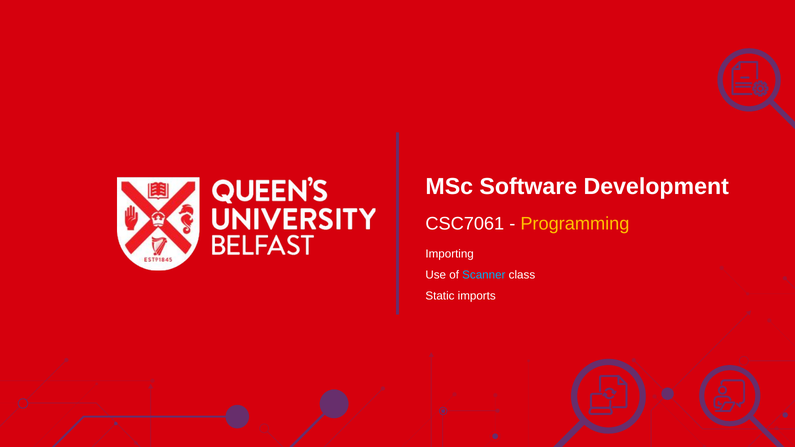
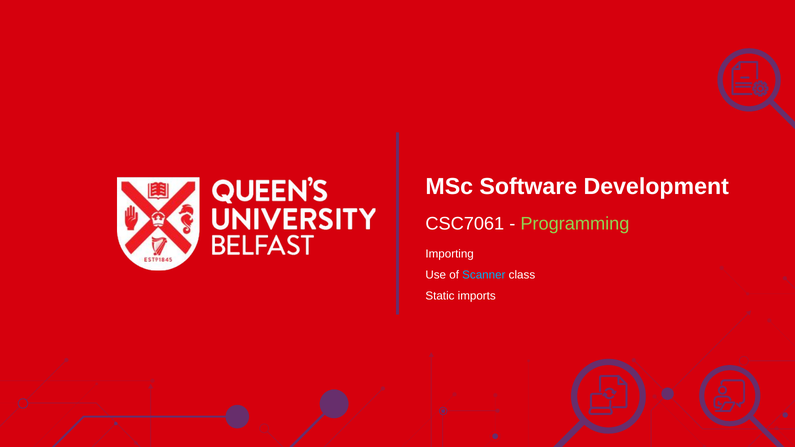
Programming colour: yellow -> light green (575, 224)
